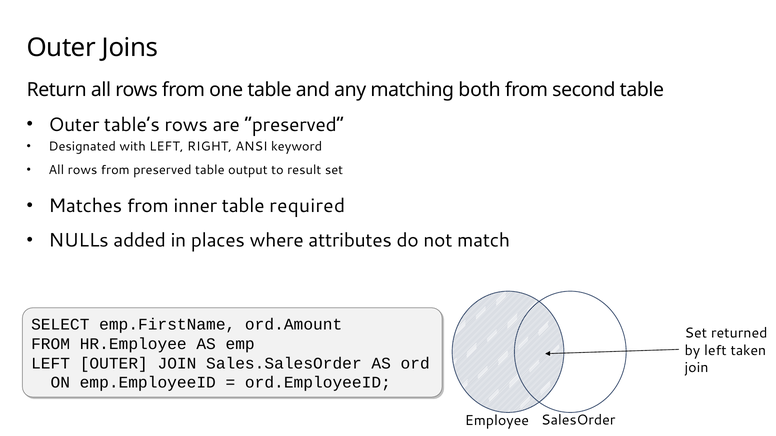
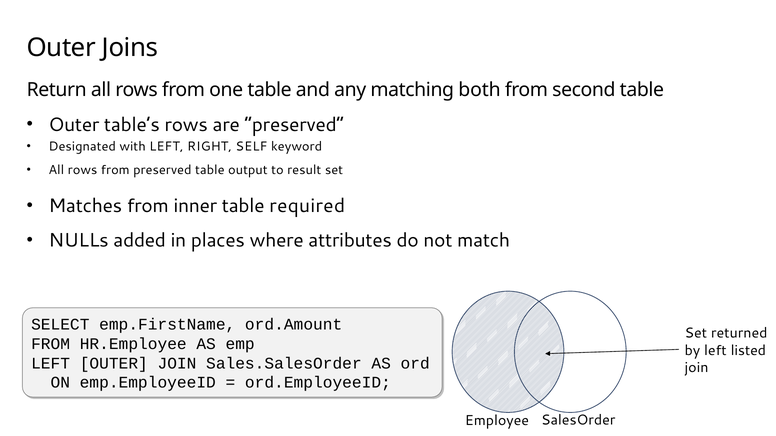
ANSI: ANSI -> SELF (251, 147)
taken: taken -> listed (748, 351)
